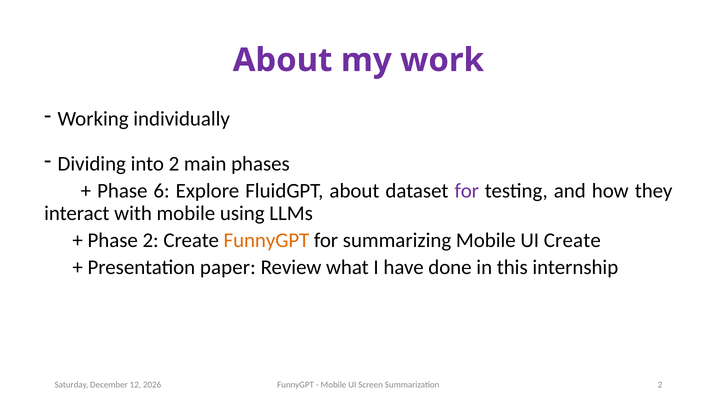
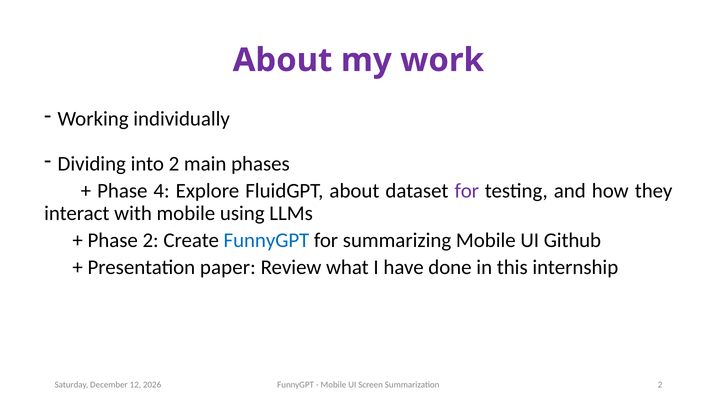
6: 6 -> 4 (162, 191)
FunnyGPT colour: orange -> blue (266, 241)
UI Create: Create -> Github (572, 241)
